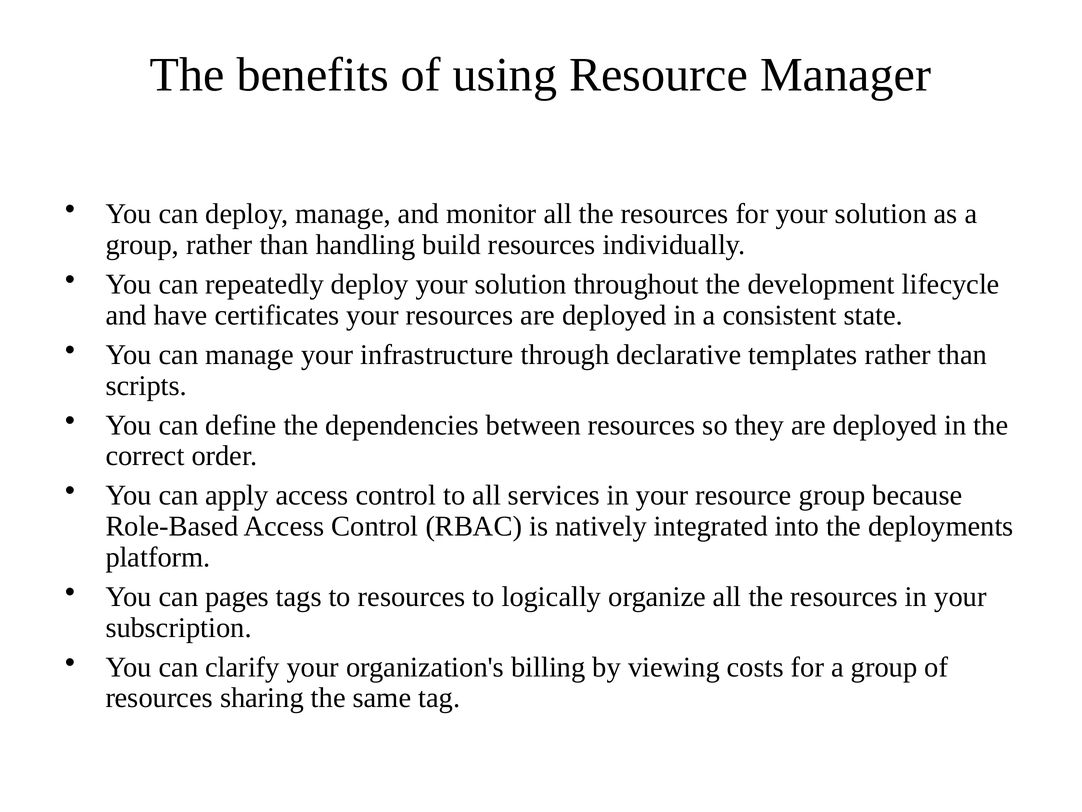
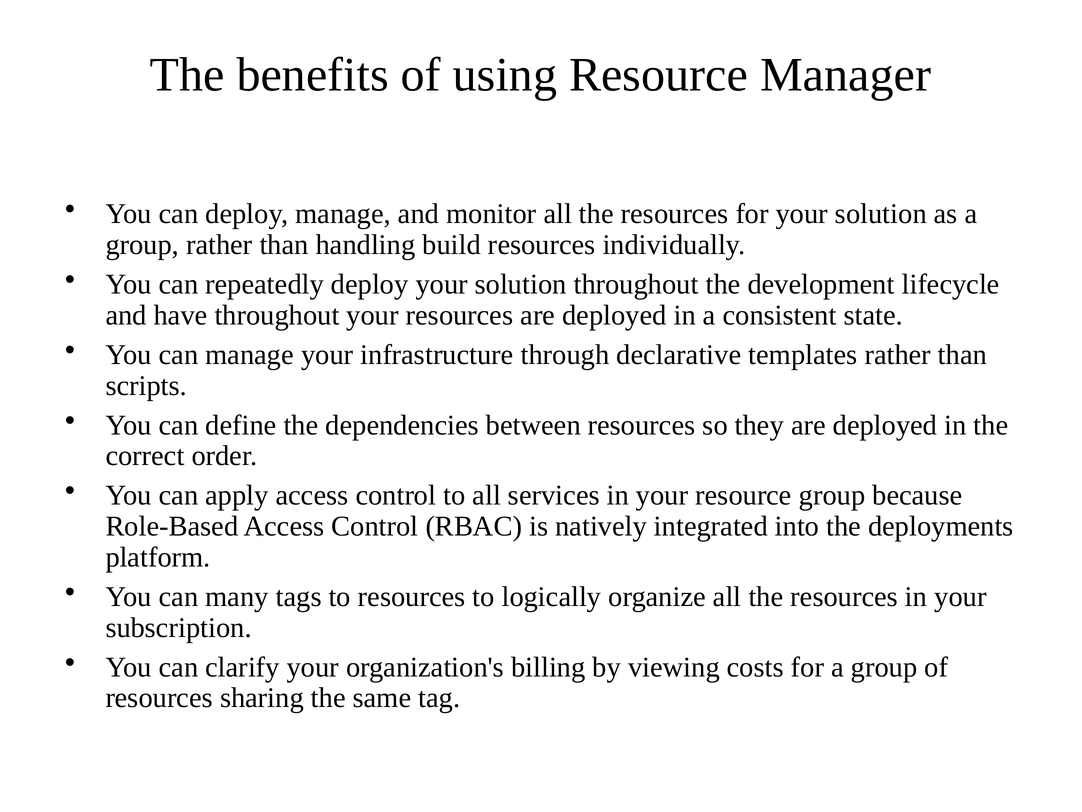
have certificates: certificates -> throughout (277, 315)
pages: pages -> many (237, 596)
